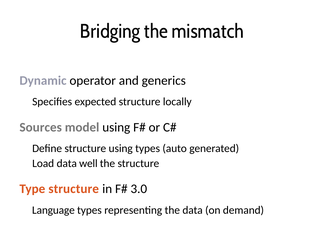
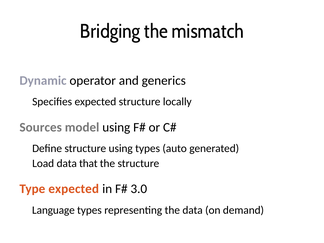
well: well -> that (88, 163)
Type structure: structure -> expected (74, 189)
